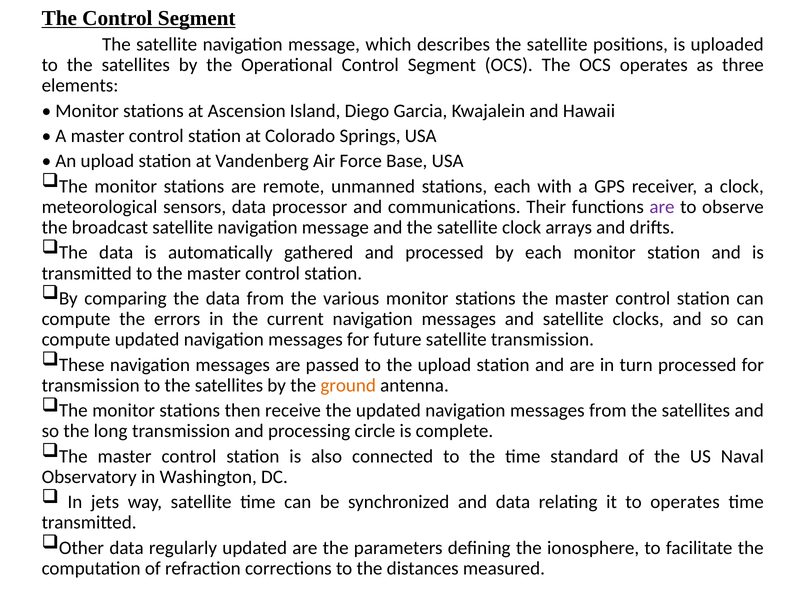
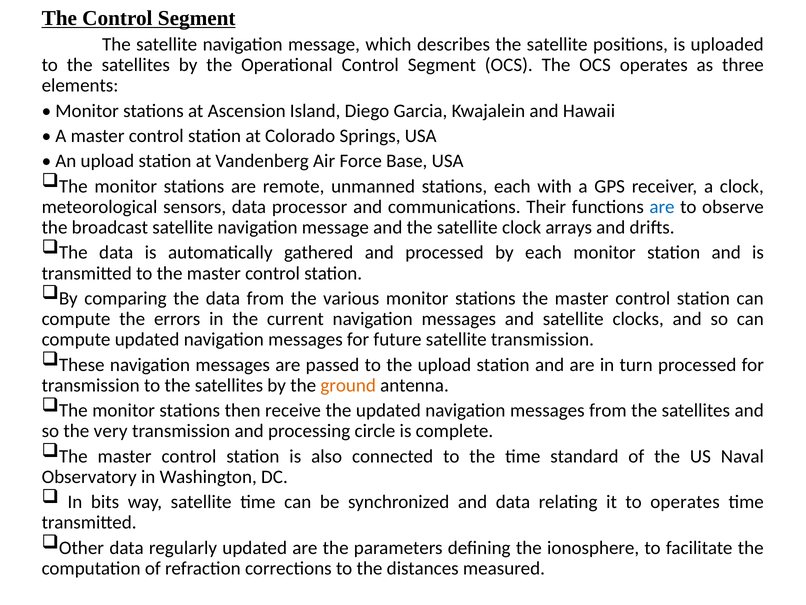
are colour: purple -> blue (662, 207)
long: long -> very (111, 431)
jets: jets -> bits (105, 502)
